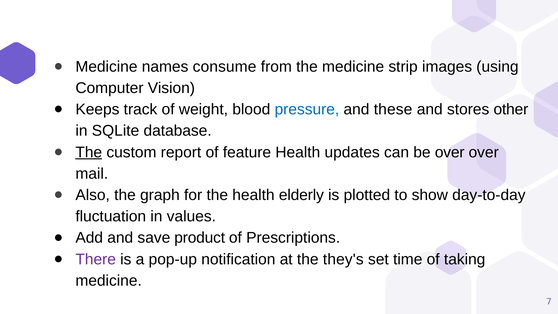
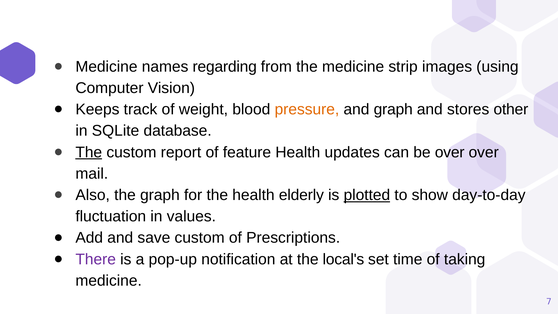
consume: consume -> regarding (225, 67)
pressure colour: blue -> orange (307, 109)
and these: these -> graph (393, 109)
plotted underline: none -> present (367, 195)
save product: product -> custom (200, 238)
they's: they's -> local's (343, 259)
